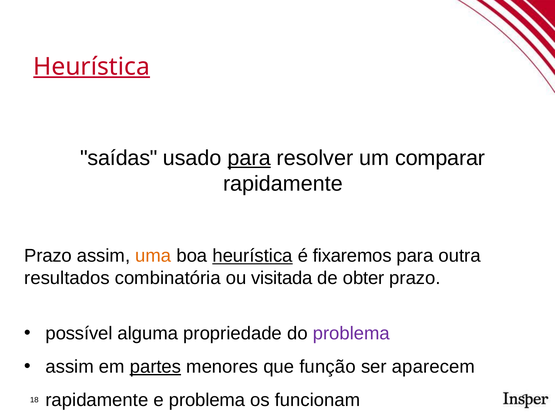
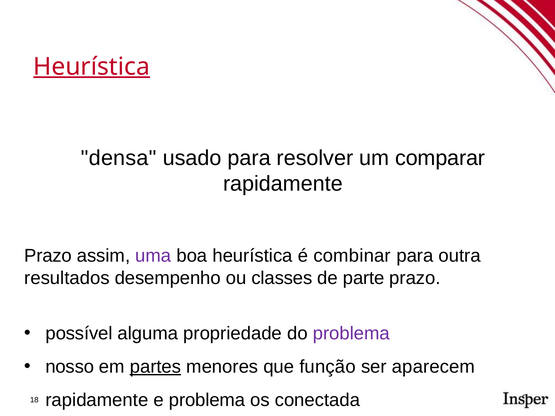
saídas: saídas -> densa (119, 158)
para underline: present -> none (249, 158)
uma colour: orange -> purple (153, 256)
heurística underline: present -> none (253, 256)
fixaremos: fixaremos -> combinar (352, 256)
combinatória: combinatória -> desempenho (168, 278)
visitada: visitada -> classes (282, 278)
obter: obter -> parte (364, 278)
assim: assim -> nosso (70, 367)
funcionam: funcionam -> conectada (317, 400)
